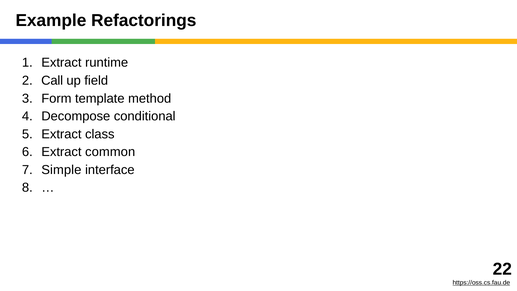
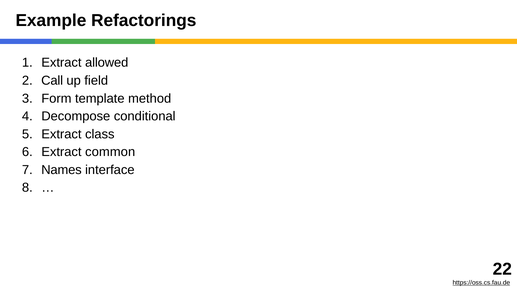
runtime: runtime -> allowed (107, 63)
Simple: Simple -> Names (62, 170)
